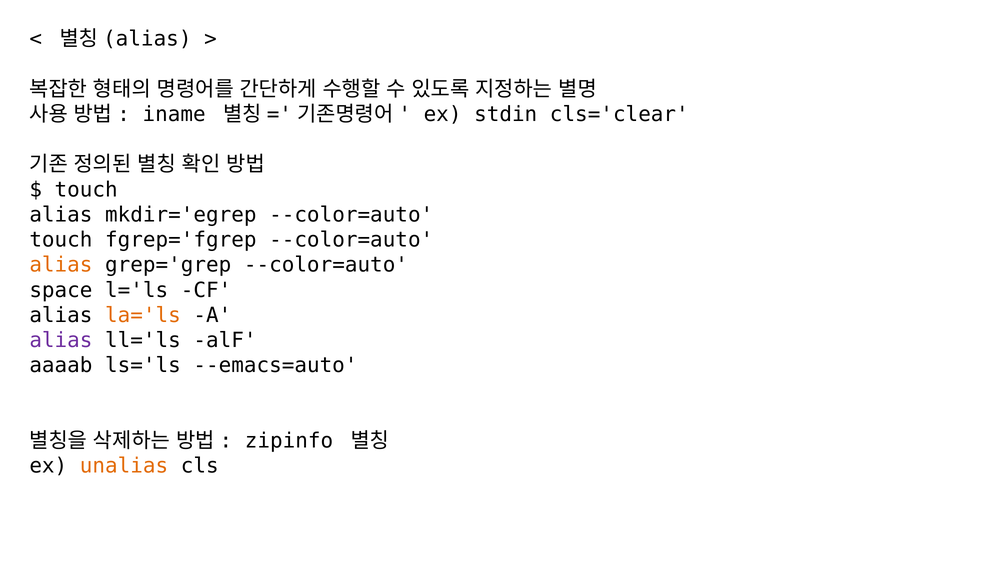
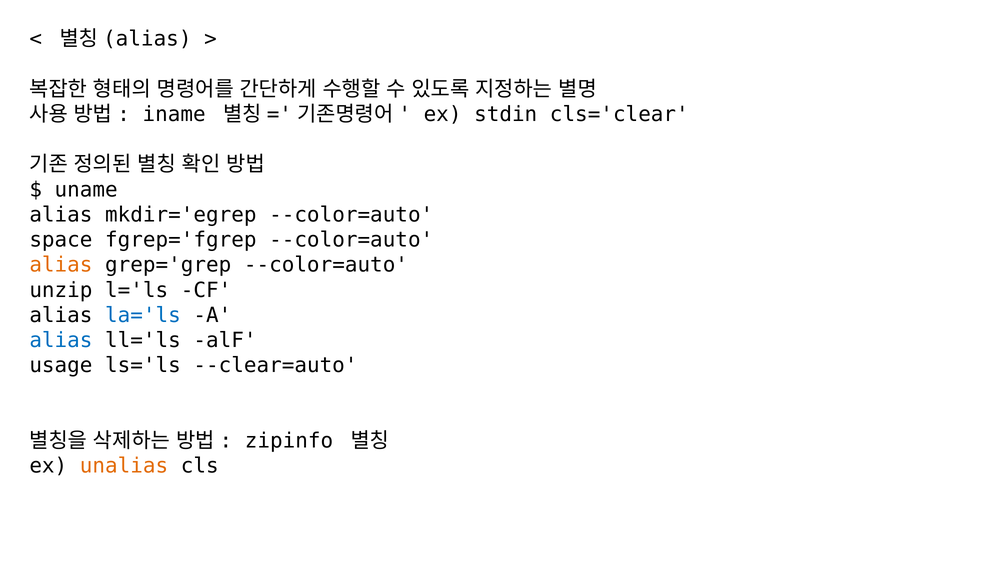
touch: touch -> uname (86, 190)
touch: touch -> space (61, 240)
space: space -> unzip (61, 290)
la='ls colour: orange -> blue (143, 315)
alias colour: purple -> blue (61, 340)
aaaab: aaaab -> usage (61, 365)
--emacs=auto: --emacs=auto -> --clear=auto (275, 365)
